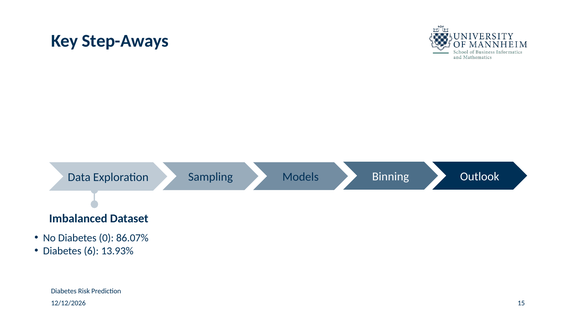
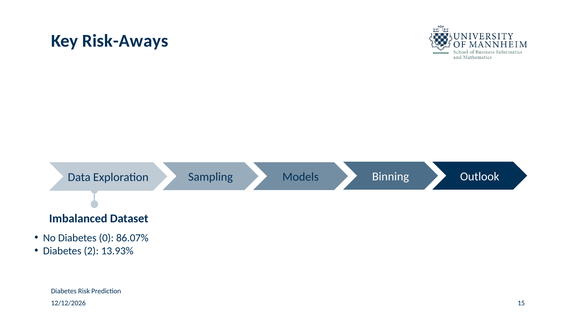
Step-Aways: Step-Aways -> Risk-Aways (125, 41)
6: 6 -> 2 (91, 251)
